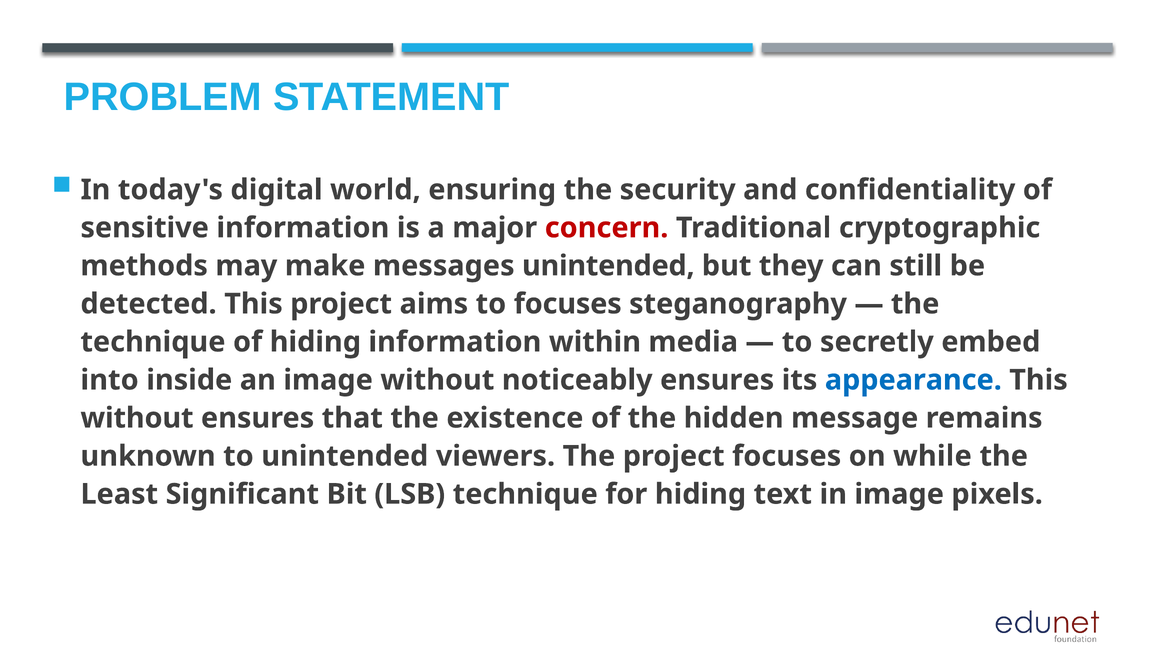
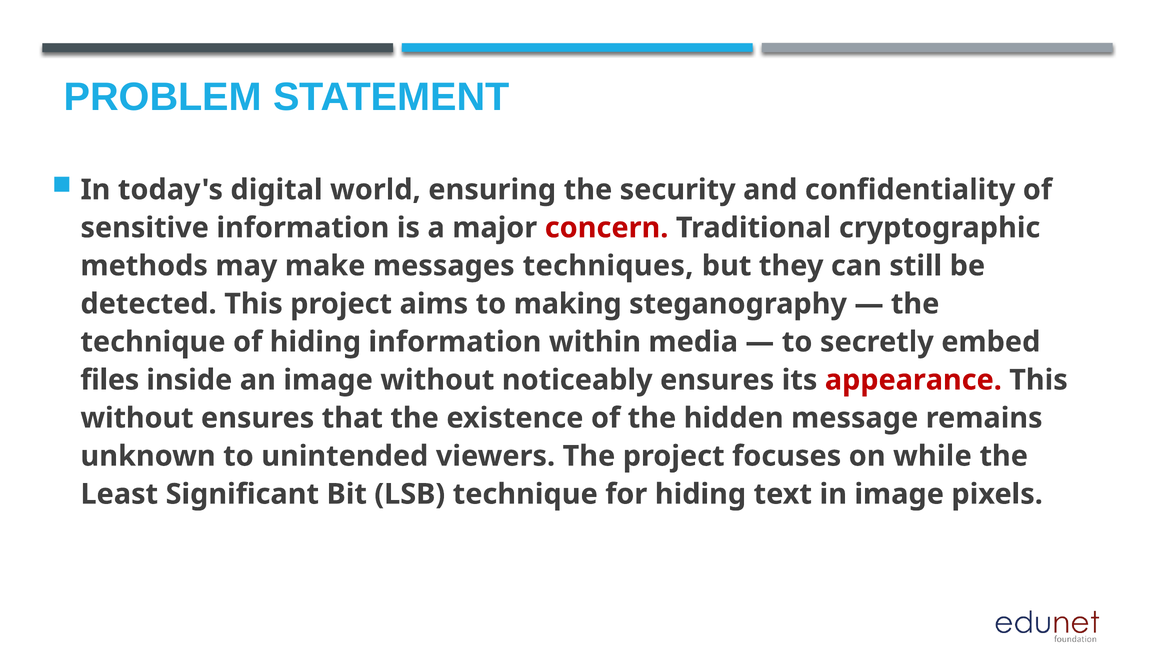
messages unintended: unintended -> techniques (608, 266)
to focuses: focuses -> making (568, 304)
into: into -> files (110, 380)
appearance colour: blue -> red (913, 380)
